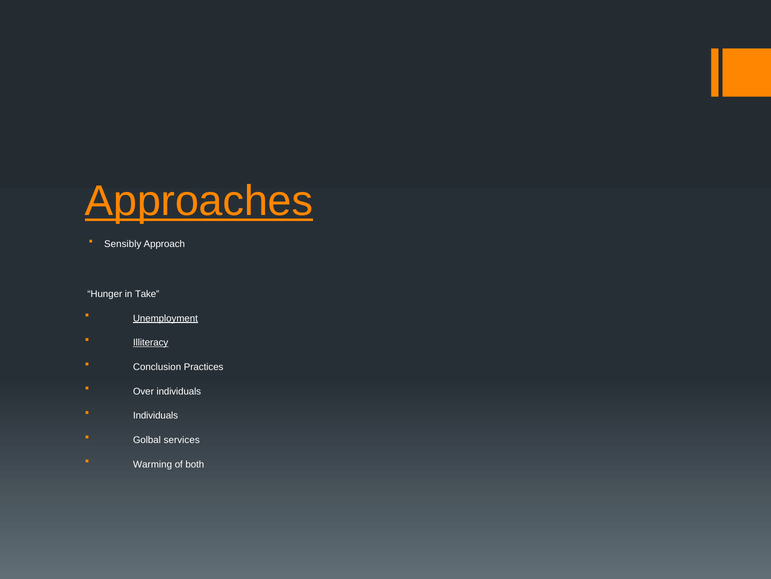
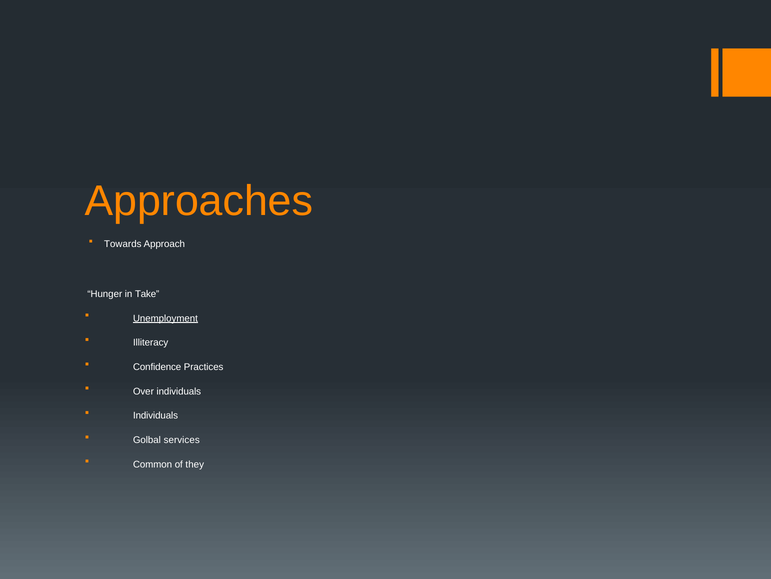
Approaches underline: present -> none (199, 201)
Sensibly: Sensibly -> Towards (123, 244)
Illiteracy underline: present -> none (151, 342)
Conclusion: Conclusion -> Confidence (157, 367)
Warming: Warming -> Common (153, 464)
both: both -> they (195, 464)
